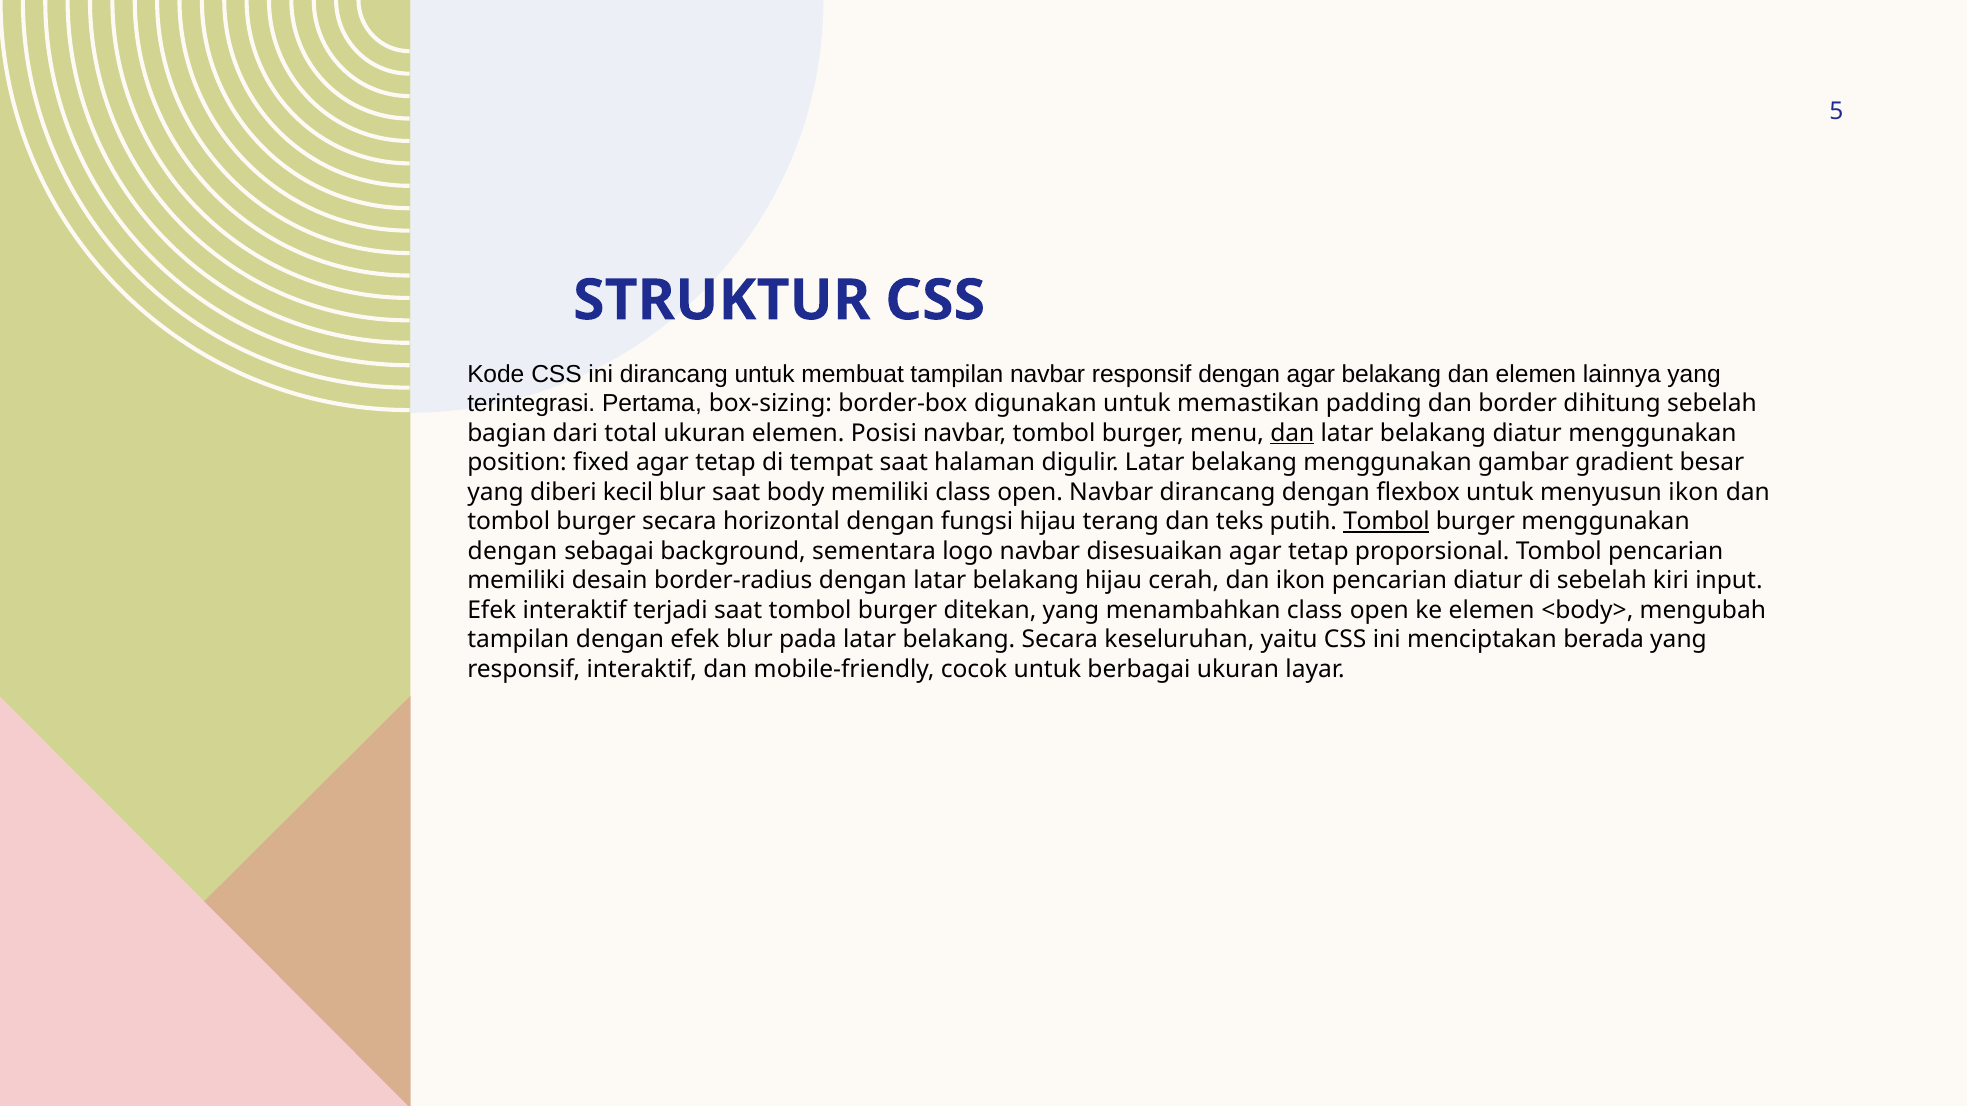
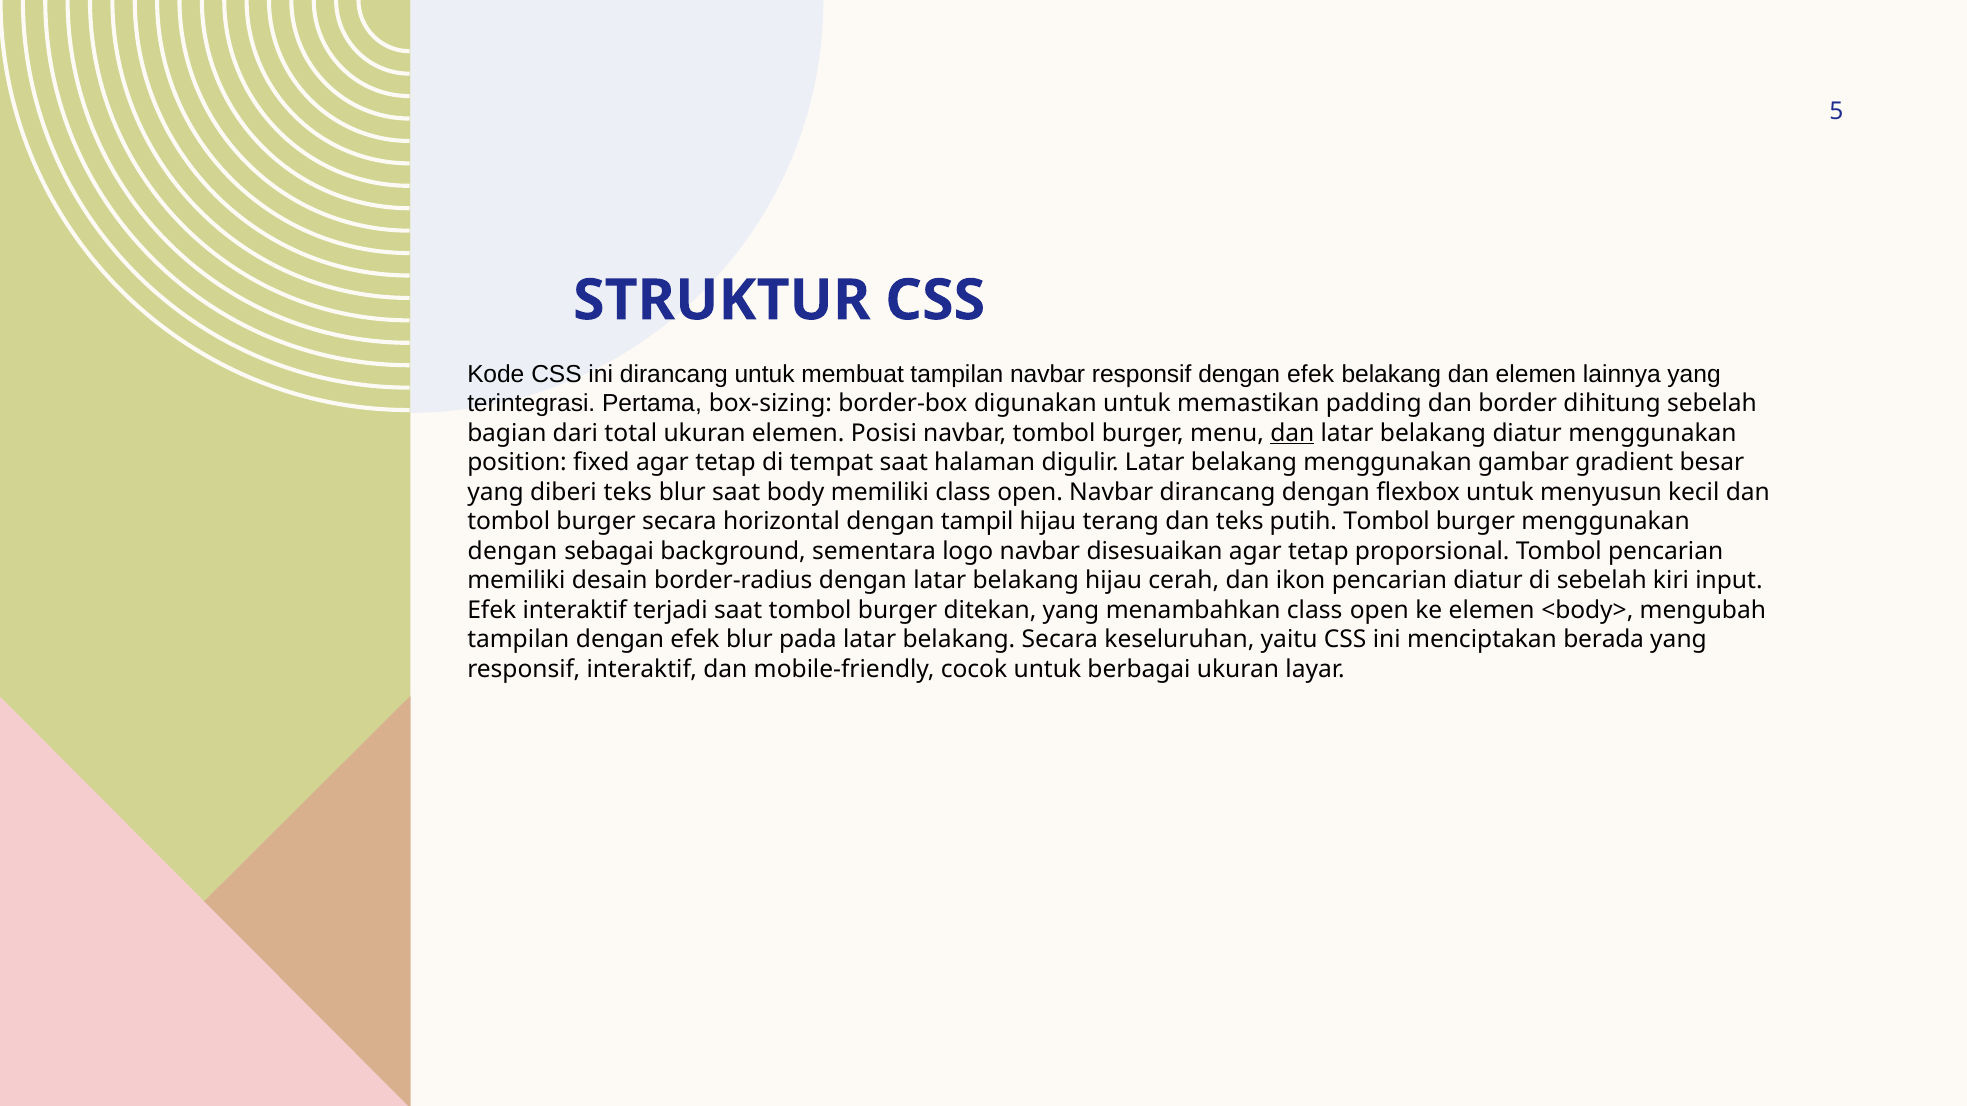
responsif dengan agar: agar -> efek (1311, 374)
diberi kecil: kecil -> teks (628, 492)
menyusun ikon: ikon -> kecil (1694, 492)
fungsi: fungsi -> tampil (977, 522)
Tombol underline: present -> none (1387, 522)
